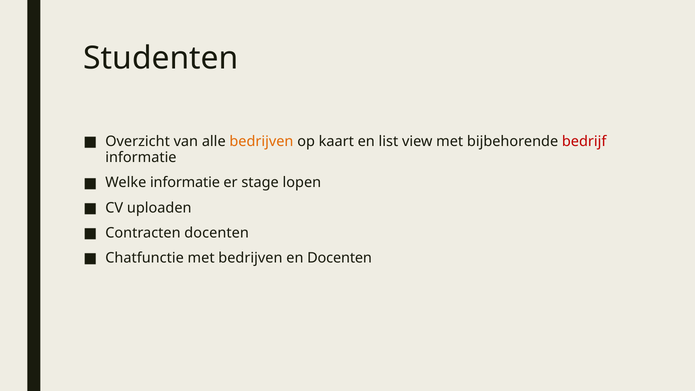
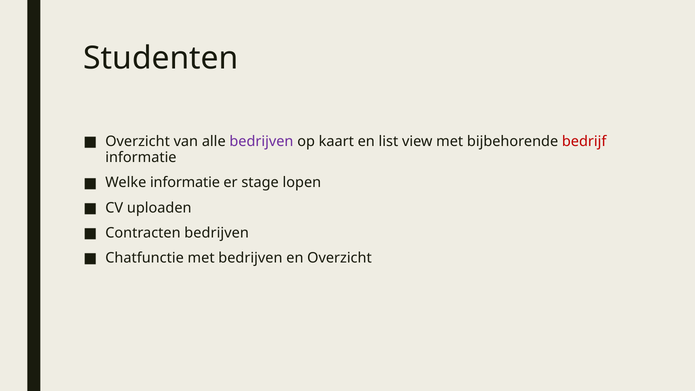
bedrijven colour: orange -> purple (261, 141)
Contracten docenten: docenten -> bedrijven (217, 233)
en Docenten: Docenten -> Overzicht (339, 258)
